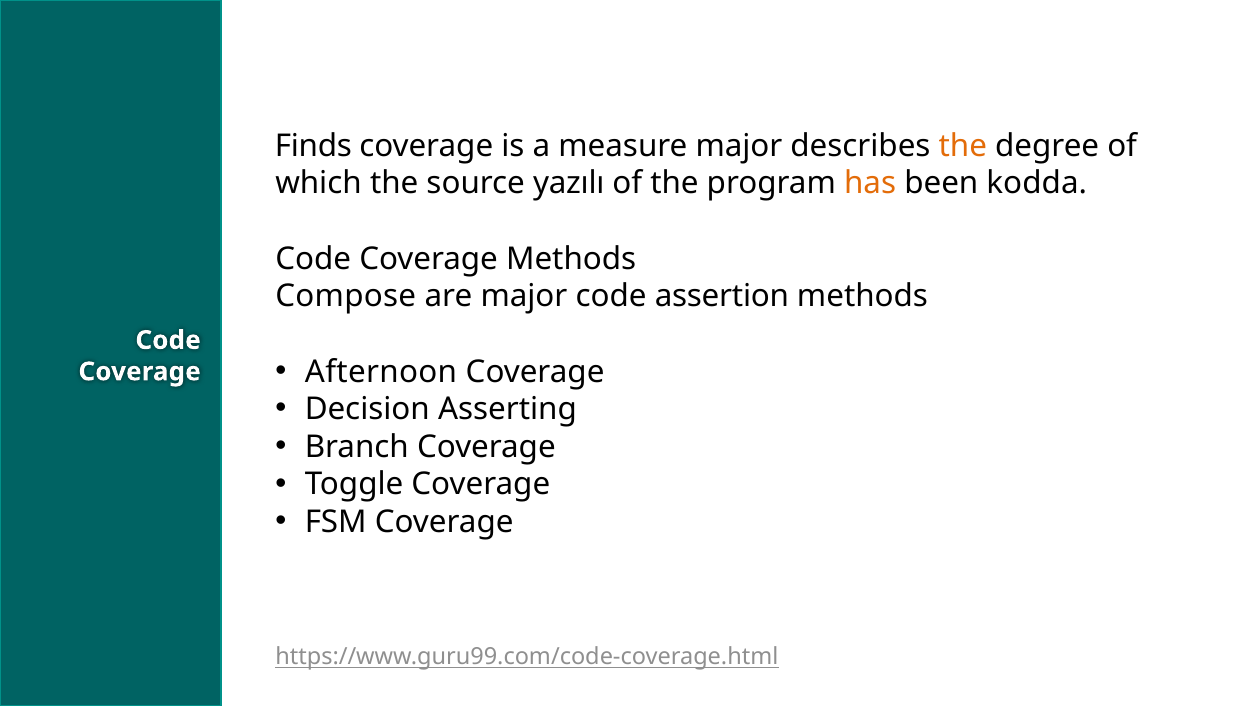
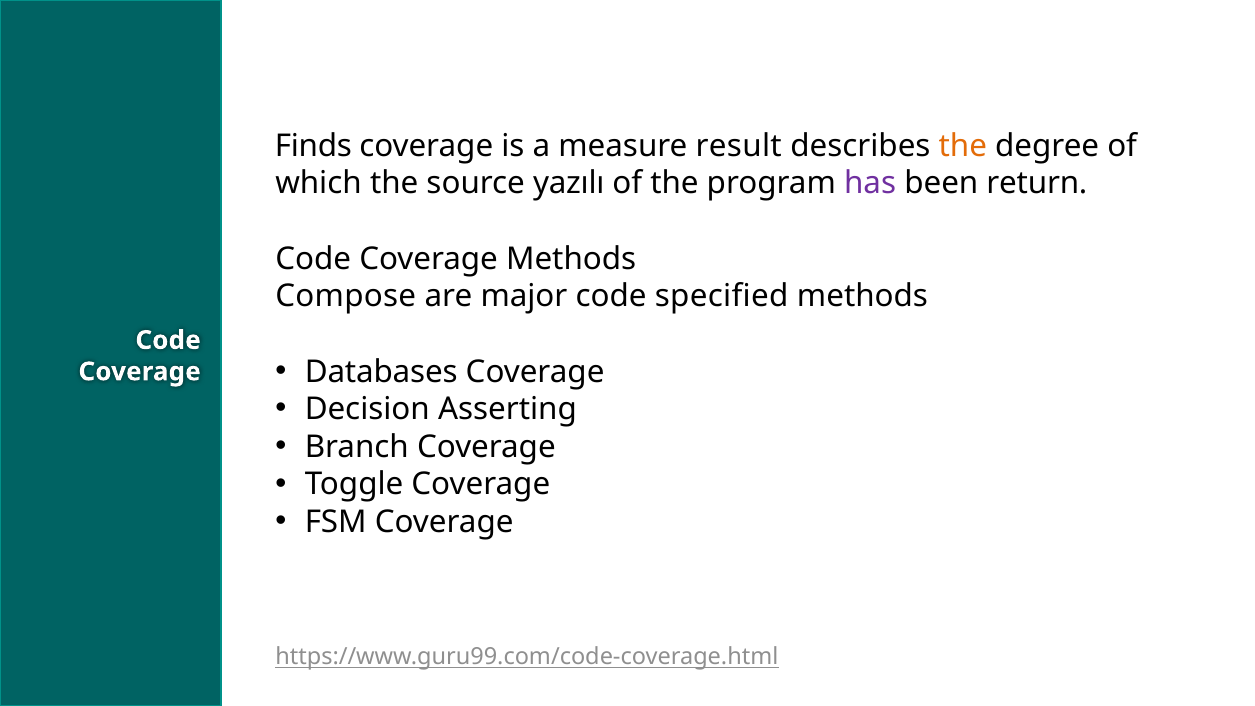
measure major: major -> result (739, 146)
has colour: orange -> purple (870, 183)
kodda: kodda -> return (1037, 183)
assertion: assertion -> specified (722, 296)
Afternoon: Afternoon -> Databases (381, 372)
